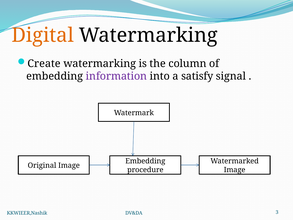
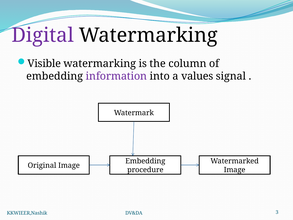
Digital colour: orange -> purple (43, 35)
Create: Create -> Visible (44, 63)
satisfy: satisfy -> values (197, 76)
